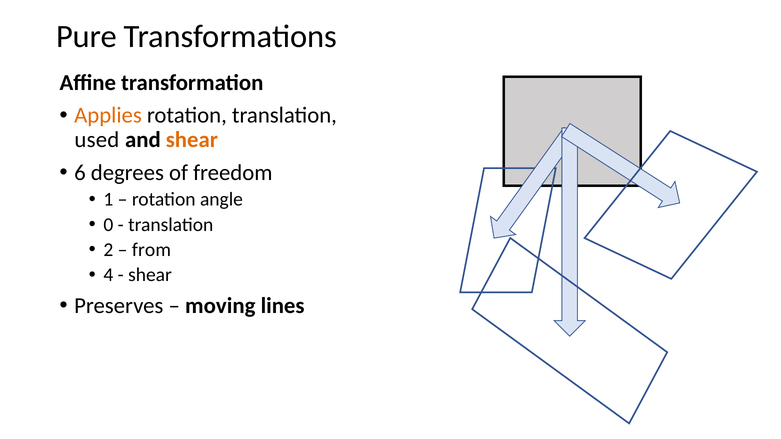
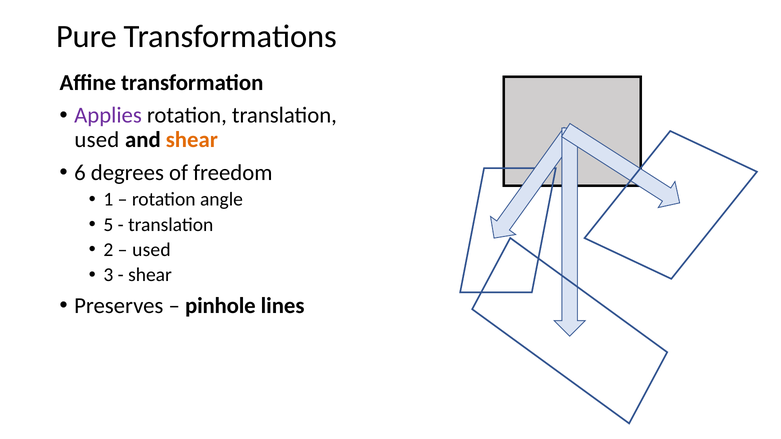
Applies colour: orange -> purple (108, 116)
0: 0 -> 5 (108, 225)
from: from -> used (151, 250)
4: 4 -> 3 (108, 275)
moving: moving -> pinhole (220, 306)
